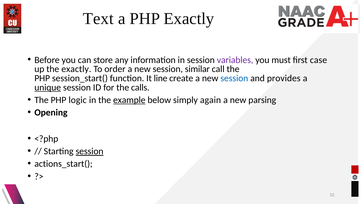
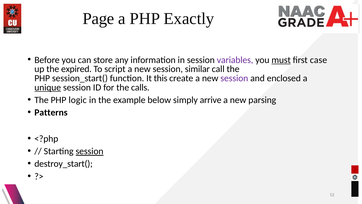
Text: Text -> Page (98, 19)
must underline: none -> present (281, 60)
the exactly: exactly -> expired (76, 69)
order: order -> script (115, 69)
line: line -> this (161, 78)
session colour: blue -> purple (234, 78)
provides: provides -> enclosed (284, 78)
example underline: present -> none (129, 100)
again: again -> arrive (211, 100)
Opening: Opening -> Patterns (51, 112)
actions_start(: actions_start( -> destroy_start( (64, 164)
